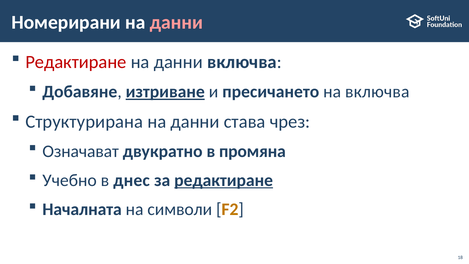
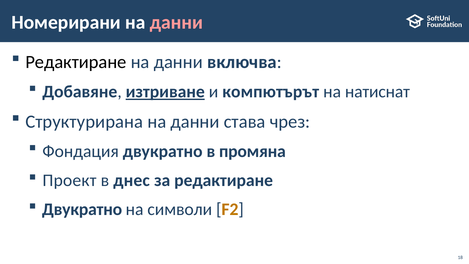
Редактиране colour: red -> black (76, 62)
пресичането: пресичането -> компютърът (271, 92)
на включва: включва -> натиснат (377, 92)
Означават: Означават -> Фондация (81, 151)
Учебно: Учебно -> Проект (69, 180)
редактиране underline: present -> none (224, 180)
Началната: Началната -> Двукратно (82, 209)
